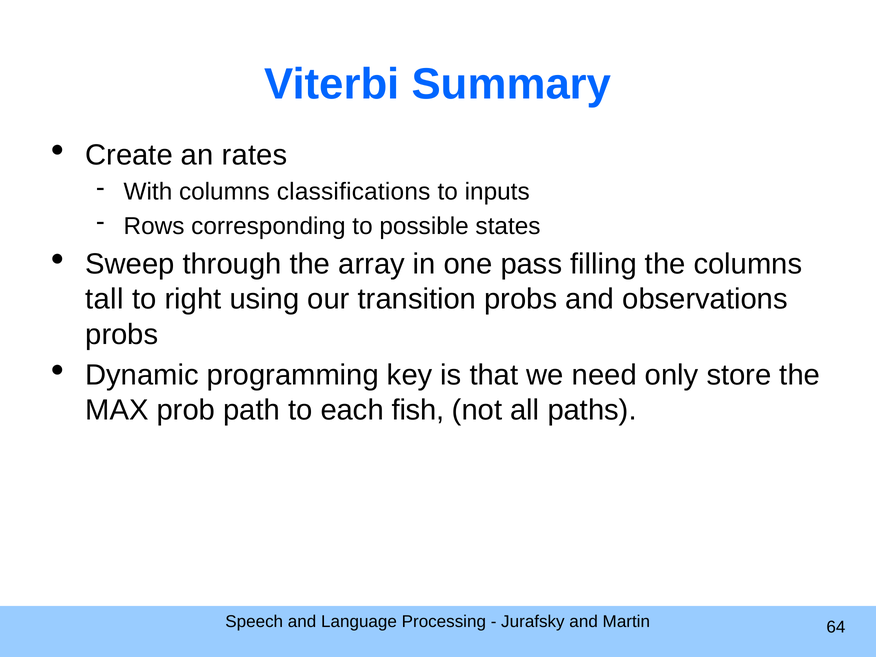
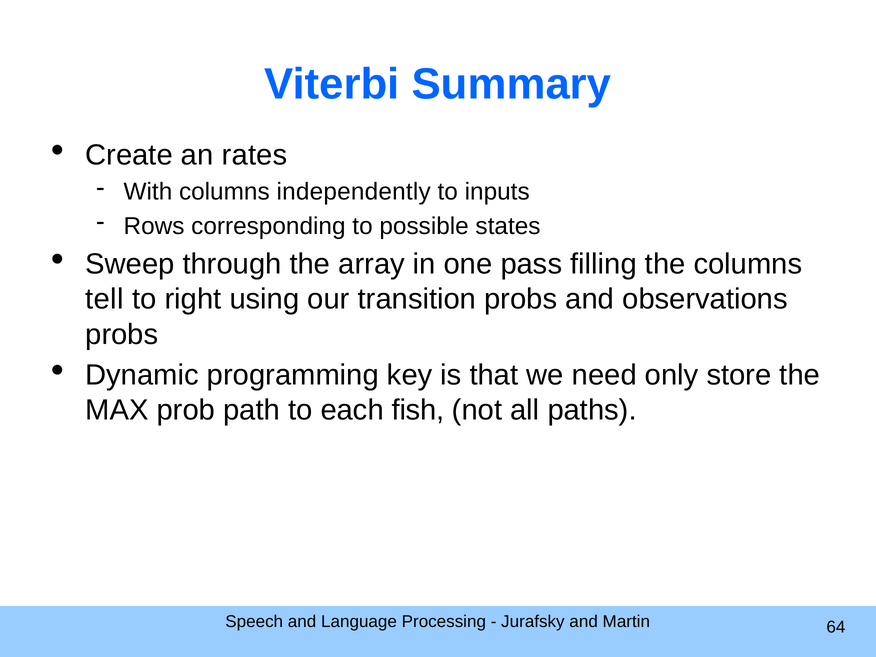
classifications: classifications -> independently (354, 192)
tall: tall -> tell (105, 299)
